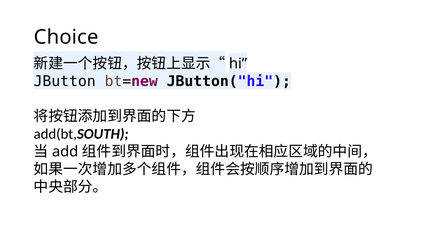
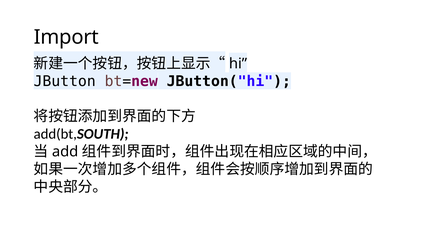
Choice: Choice -> Import (66, 37)
